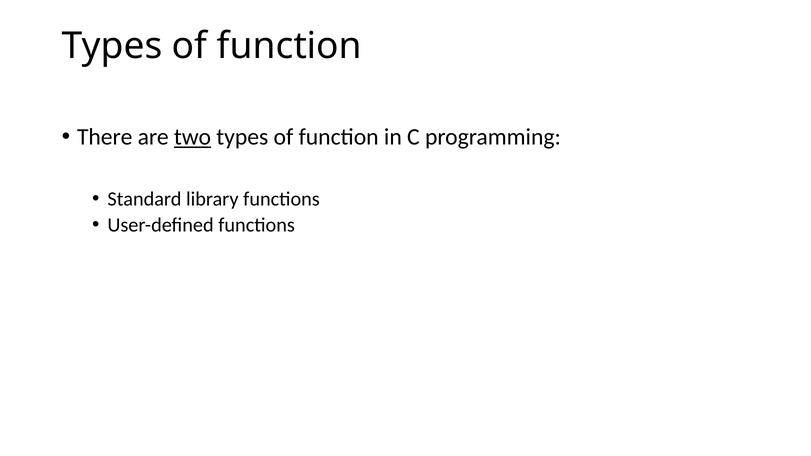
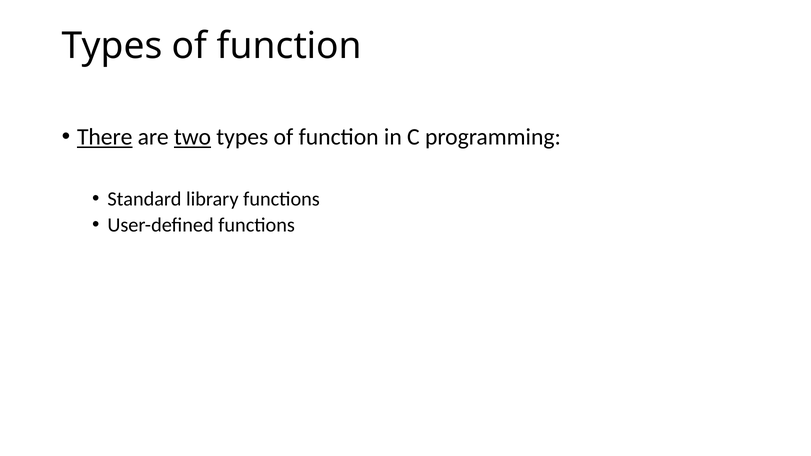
There underline: none -> present (105, 137)
